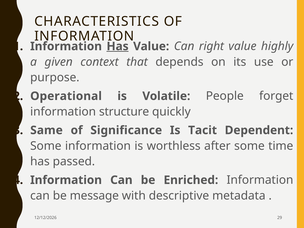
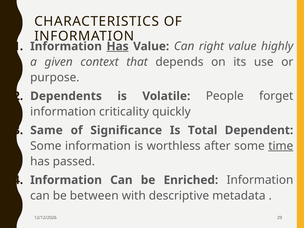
Operational: Operational -> Dependents (66, 96)
structure: structure -> criticality (124, 112)
Tacit: Tacit -> Total (203, 130)
time underline: none -> present (281, 146)
message: message -> between (94, 196)
